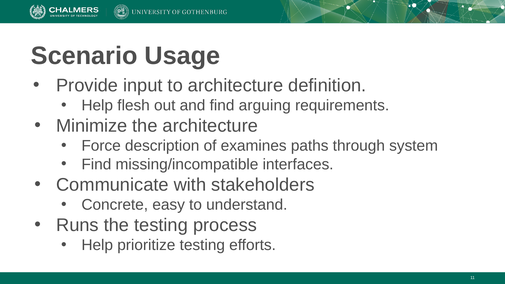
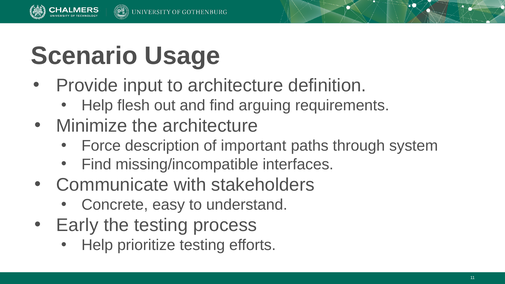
examines: examines -> important (254, 146)
Runs: Runs -> Early (77, 225)
